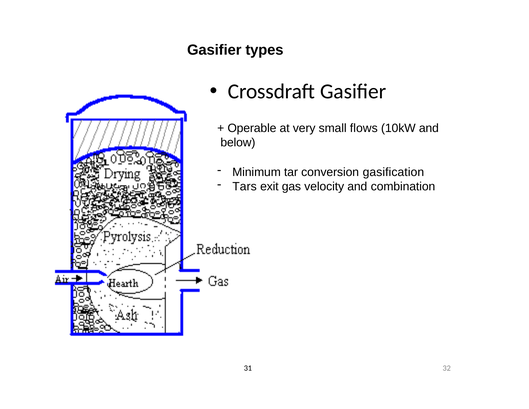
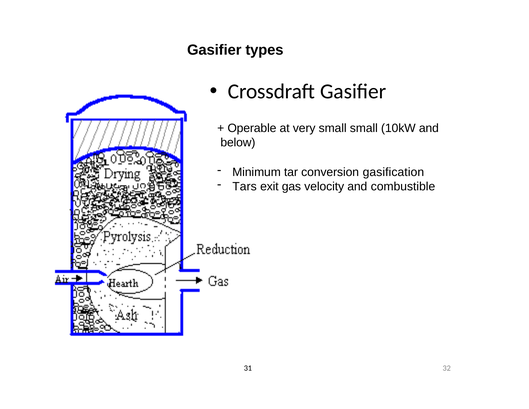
small flows: flows -> small (364, 128)
combination: combination -> combustible (403, 187)
